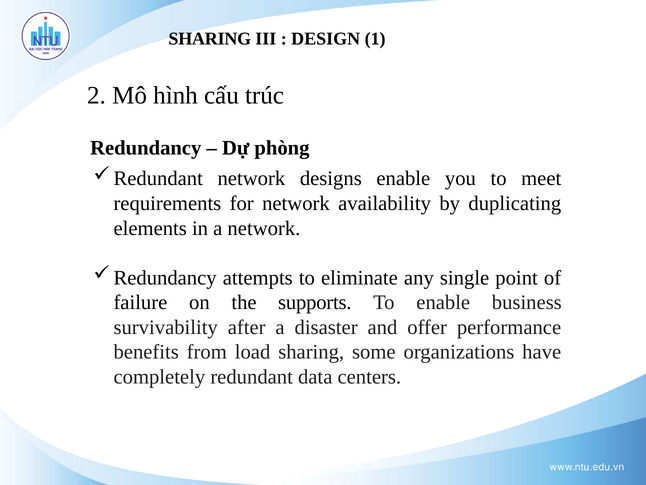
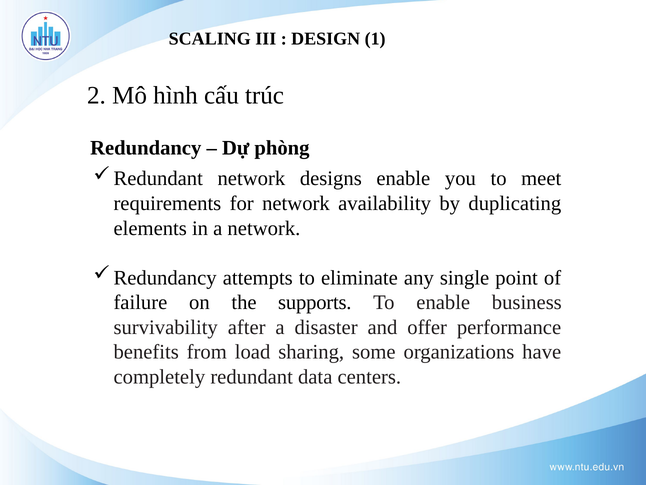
SHARING: SHARING -> SCALING (210, 39)
